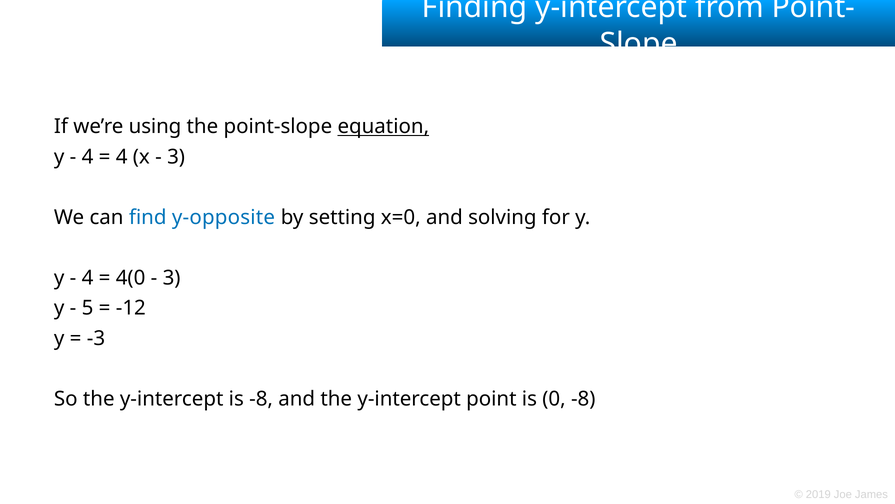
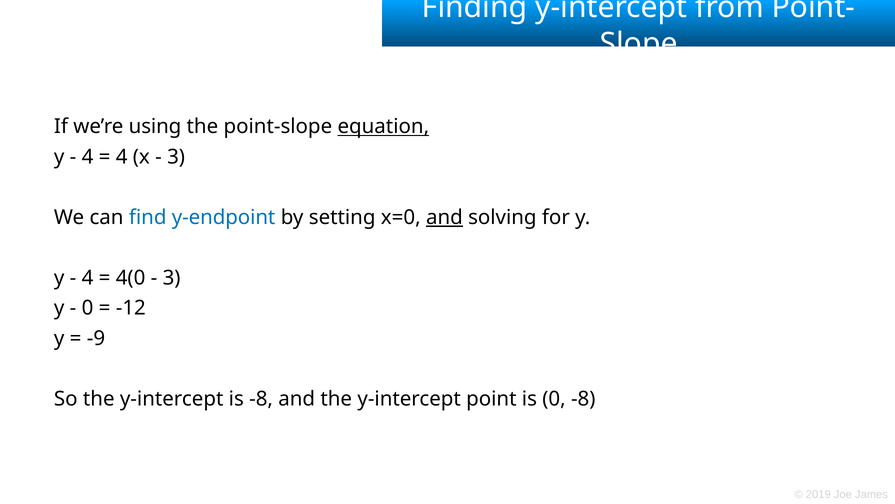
y-opposite: y-opposite -> y-endpoint (224, 217)
and underline: none -> present (444, 217)
5: 5 -> 0 (88, 308)
-3: -3 -> -9 (96, 338)
